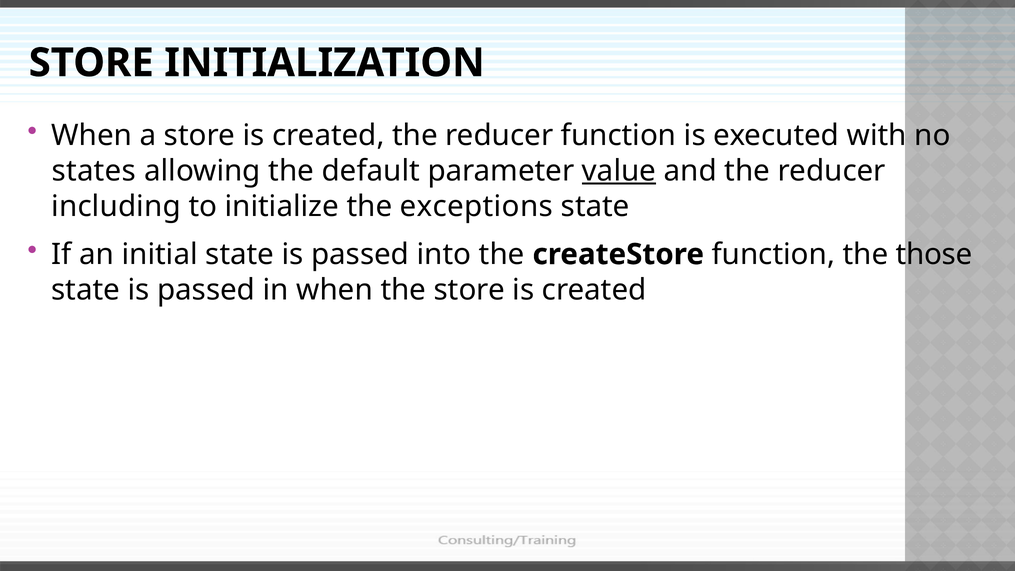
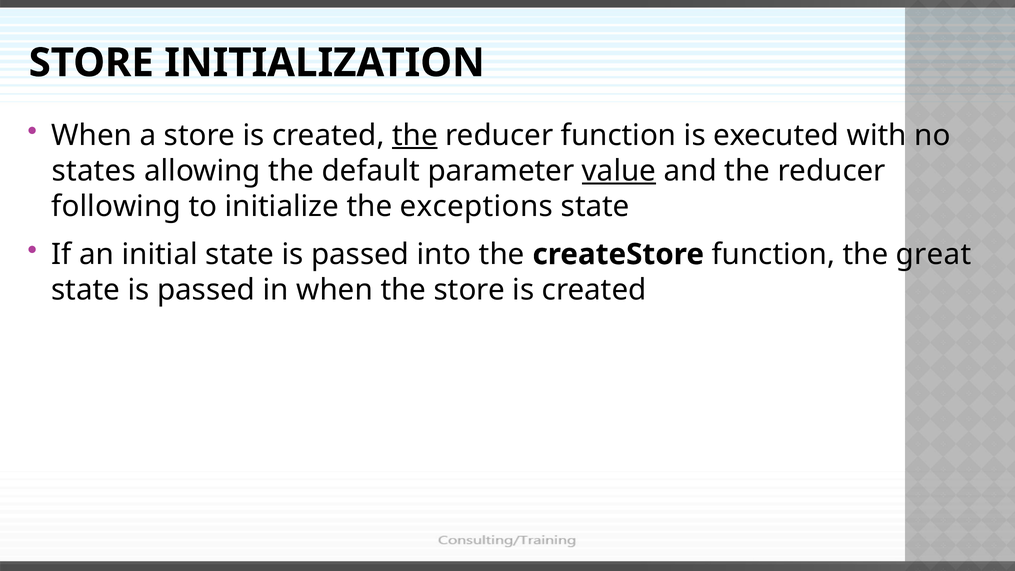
the underline: none -> present (415, 135)
including: including -> following (116, 206)
those: those -> great (934, 254)
